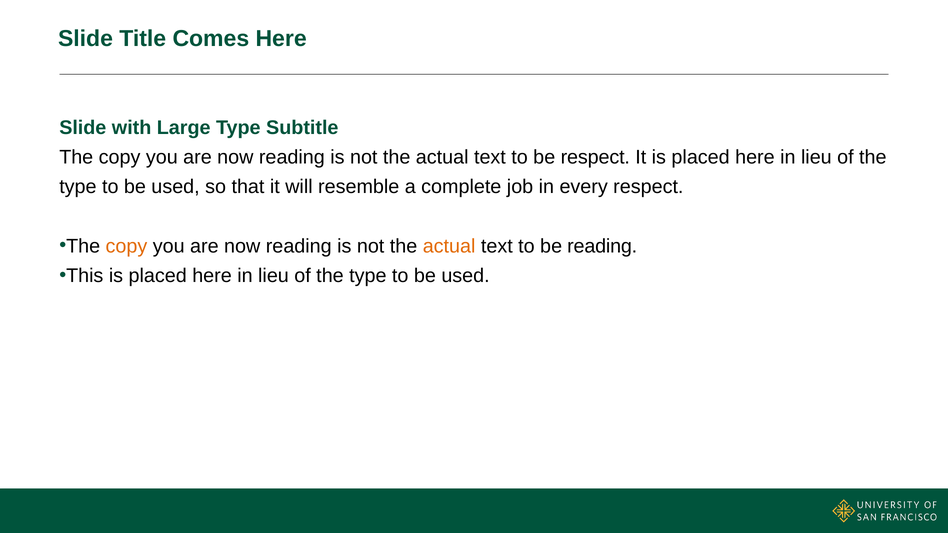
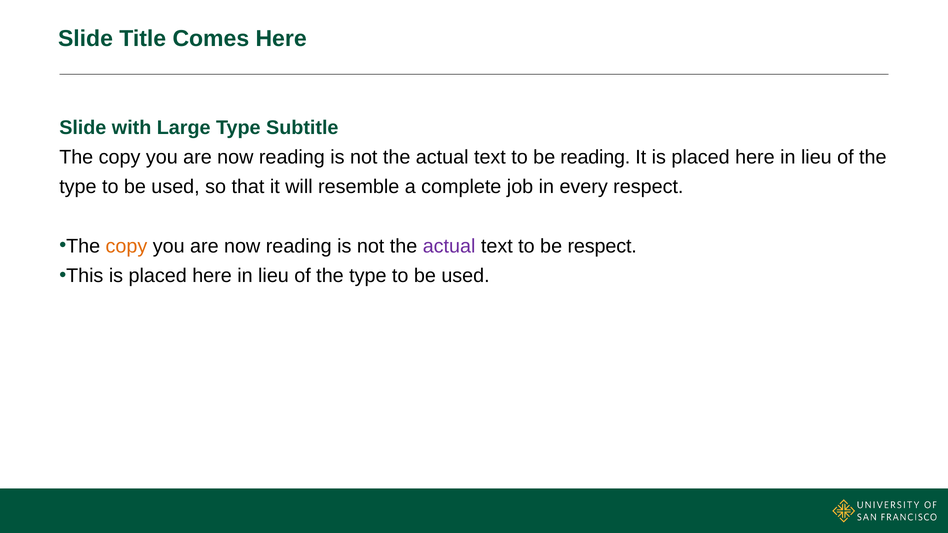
be respect: respect -> reading (595, 157)
actual colour: orange -> purple (449, 246)
be reading: reading -> respect (602, 246)
